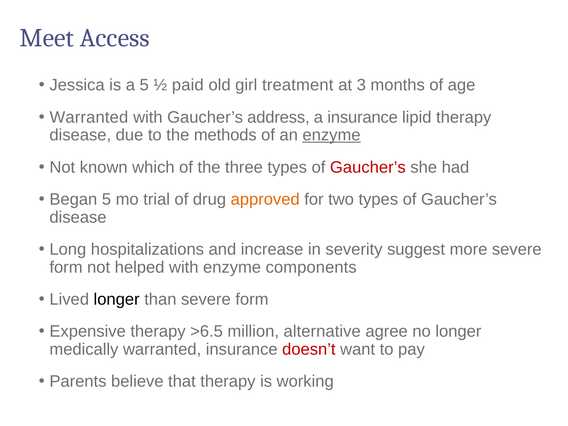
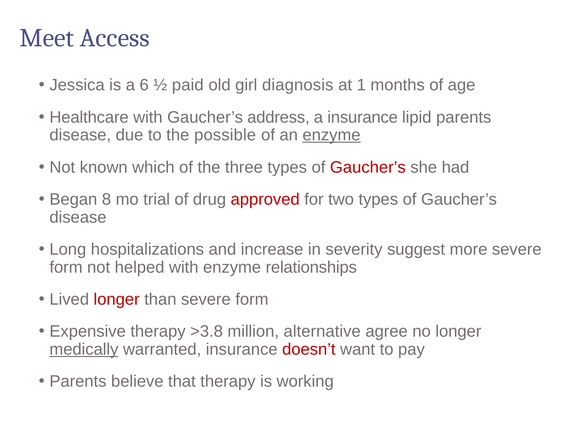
a 5: 5 -> 6 (144, 85)
treatment: treatment -> diagnosis (298, 85)
3: 3 -> 1 (361, 85)
Warranted: Warranted -> Healthcare (89, 117)
lipid therapy: therapy -> parents (464, 117)
methods: methods -> possible (225, 135)
Began 5: 5 -> 8 (106, 199)
approved colour: orange -> red (265, 199)
components: components -> relationships (311, 267)
longer colour: black -> red (117, 299)
>6.5: >6.5 -> >3.8 (207, 332)
medically underline: none -> present (84, 349)
